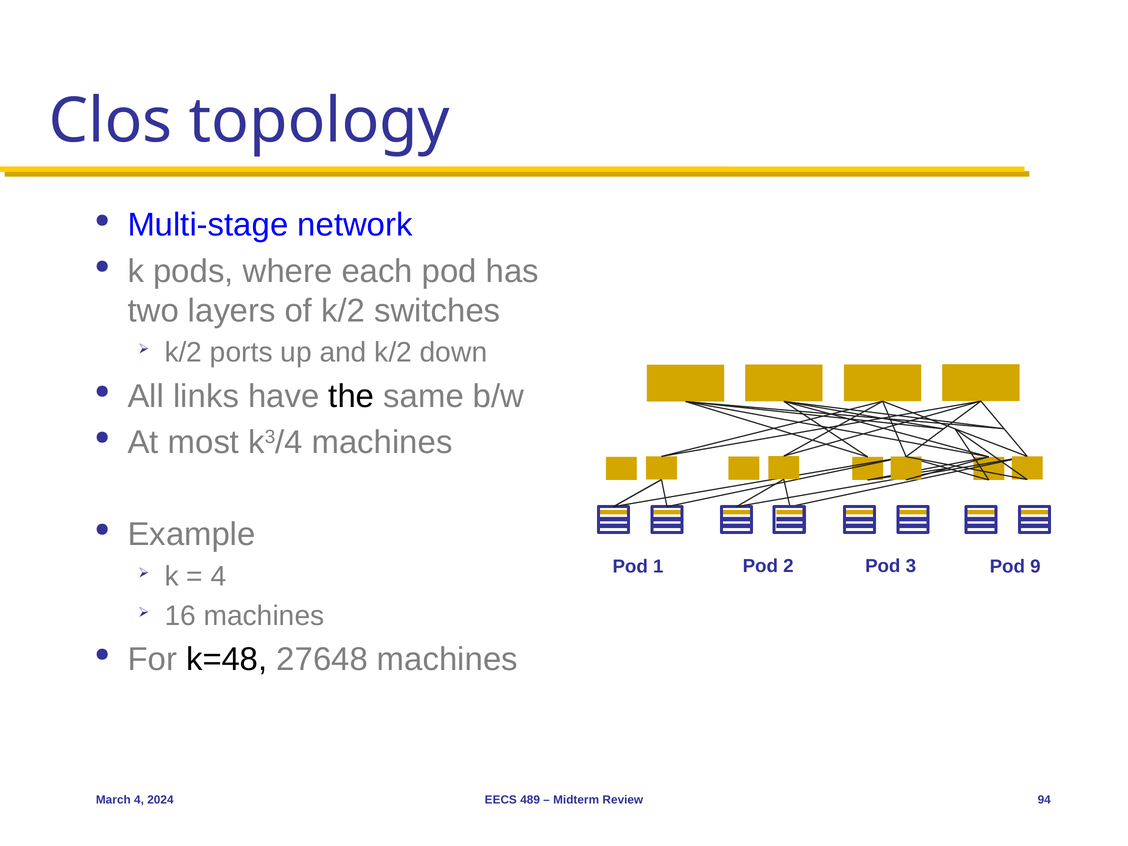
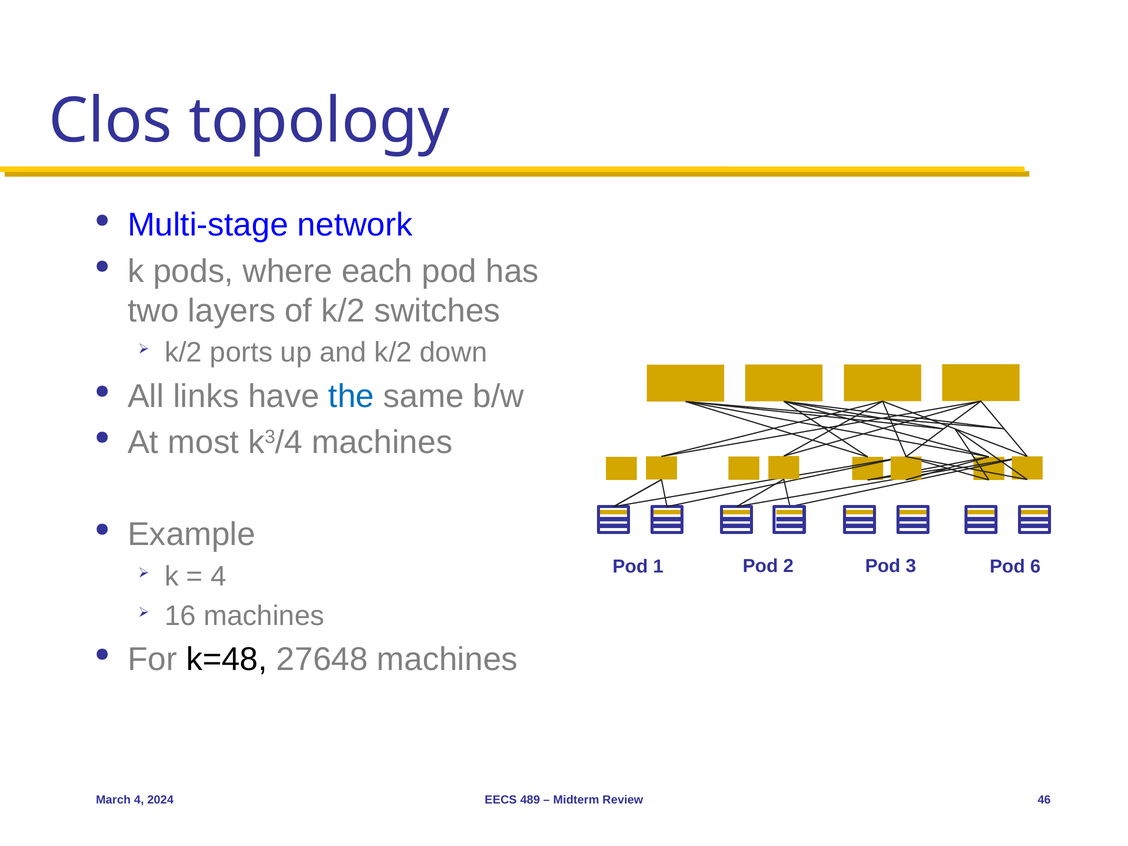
the colour: black -> blue (351, 396)
9: 9 -> 6 (1035, 566)
94: 94 -> 46 (1044, 800)
